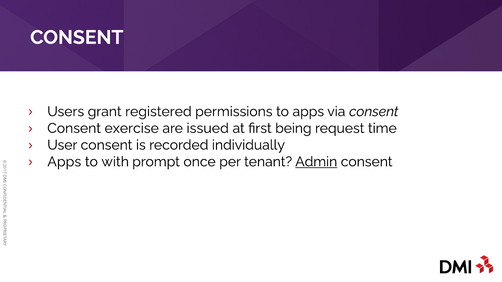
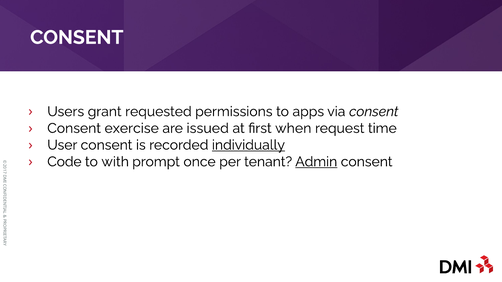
registered: registered -> requested (158, 112)
being: being -> when (293, 128)
individually underline: none -> present (248, 145)
Apps: Apps -> Code (64, 162)
